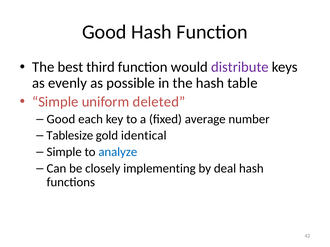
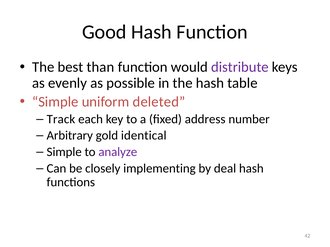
third: third -> than (100, 67)
Good: Good -> Track (61, 119)
average: average -> address (205, 119)
Tablesize: Tablesize -> Arbitrary (70, 136)
analyze colour: blue -> purple (118, 152)
